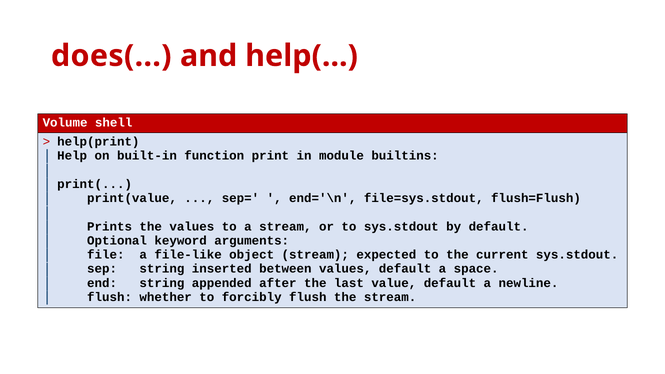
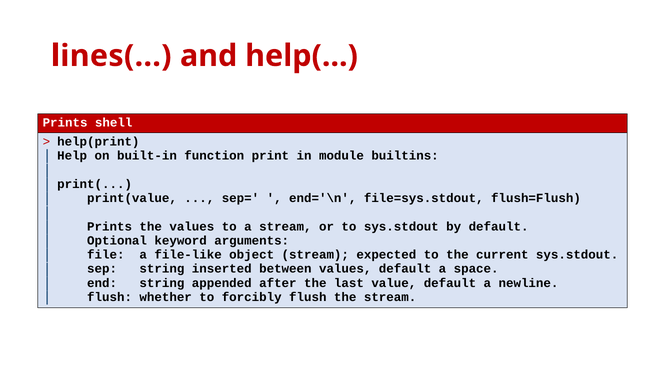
does(: does( -> lines( (111, 56)
Volume: Volume -> Prints (65, 122)
